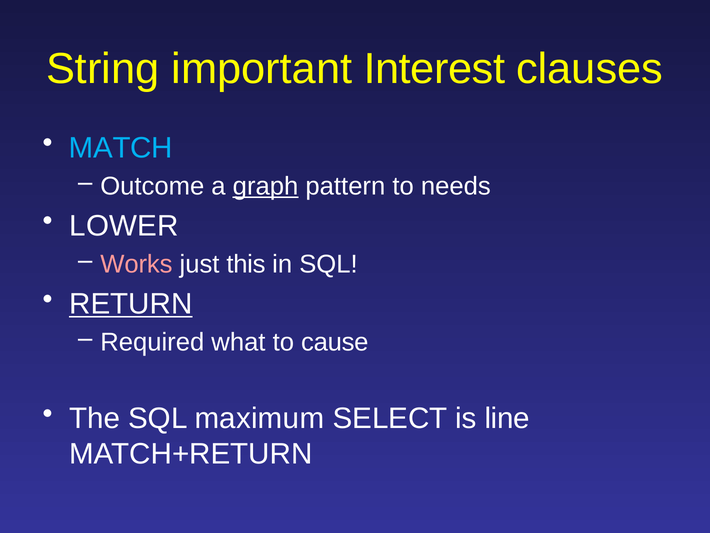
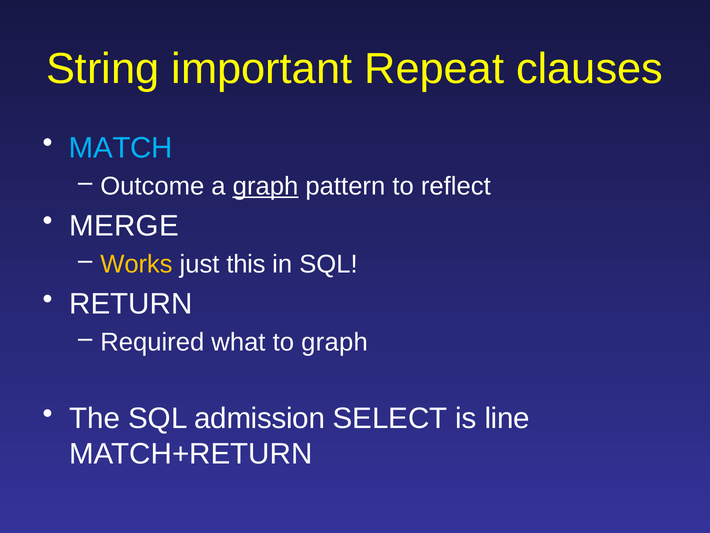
Interest: Interest -> Repeat (434, 69)
needs: needs -> reflect (456, 186)
LOWER: LOWER -> MERGE (124, 226)
Works colour: pink -> yellow (136, 264)
RETURN underline: present -> none (131, 304)
to cause: cause -> graph (335, 342)
maximum: maximum -> admission (260, 418)
